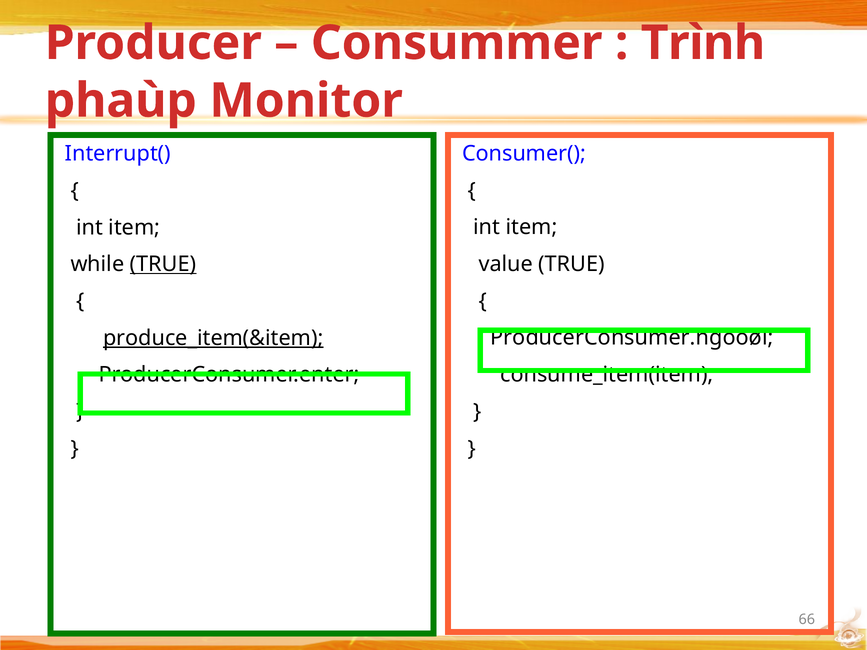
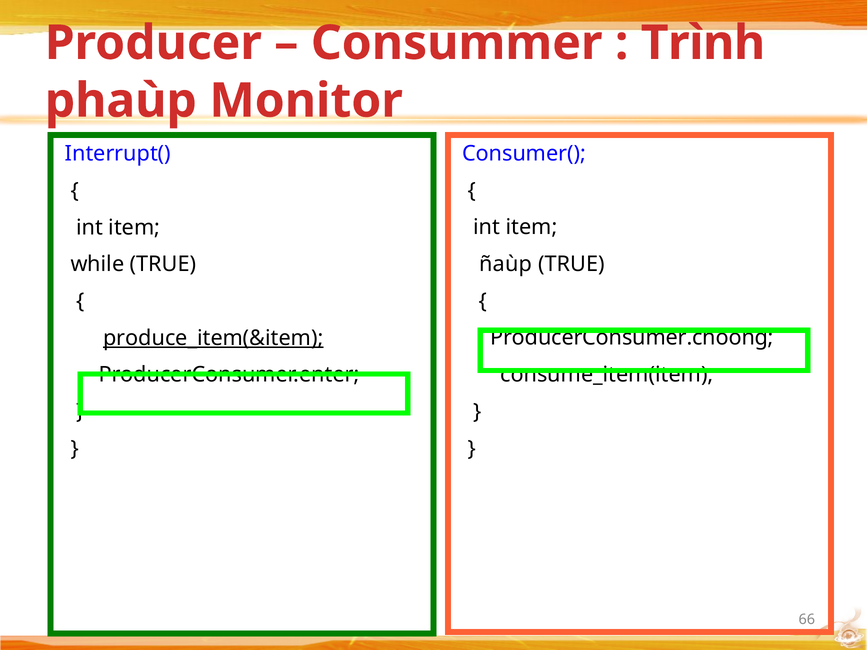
TRUE underline: present -> none (163, 264)
value: value -> ñaùp (506, 264)
ProducerConsumer.ngöôøi: ProducerConsumer.ngöôøi -> ProducerConsumer.chöông (632, 338)
